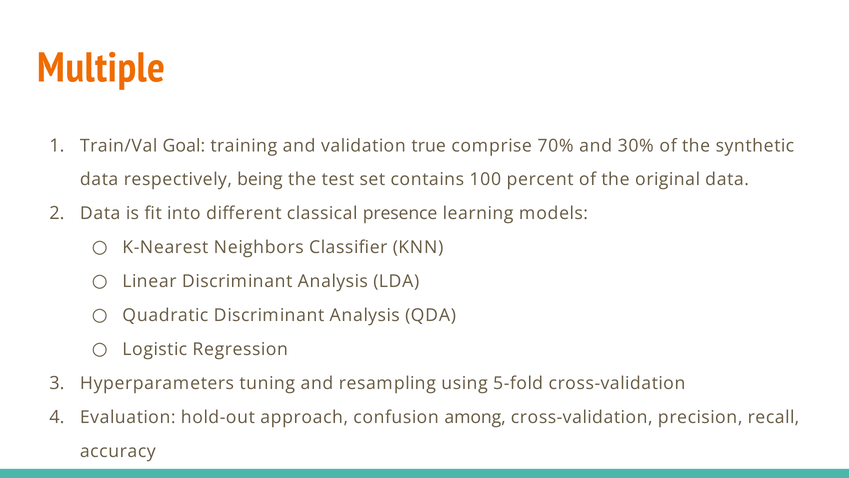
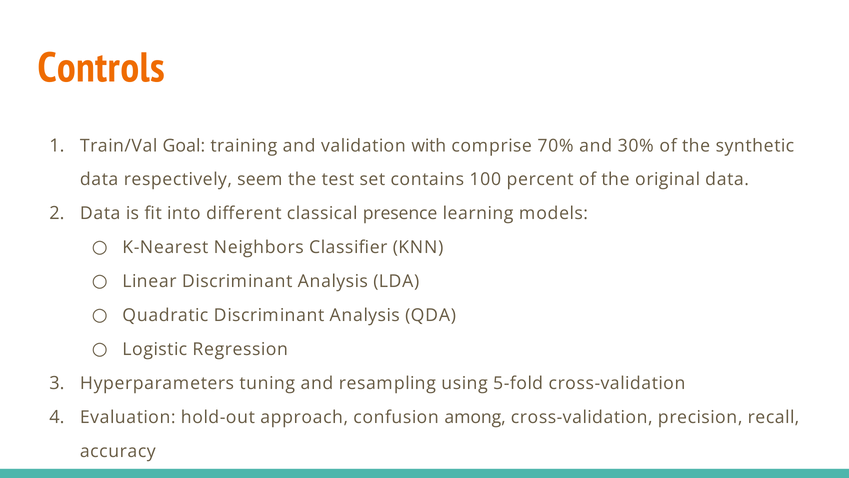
Multiple: Multiple -> Controls (101, 68)
true: true -> with (429, 146)
being: being -> seem (260, 179)
